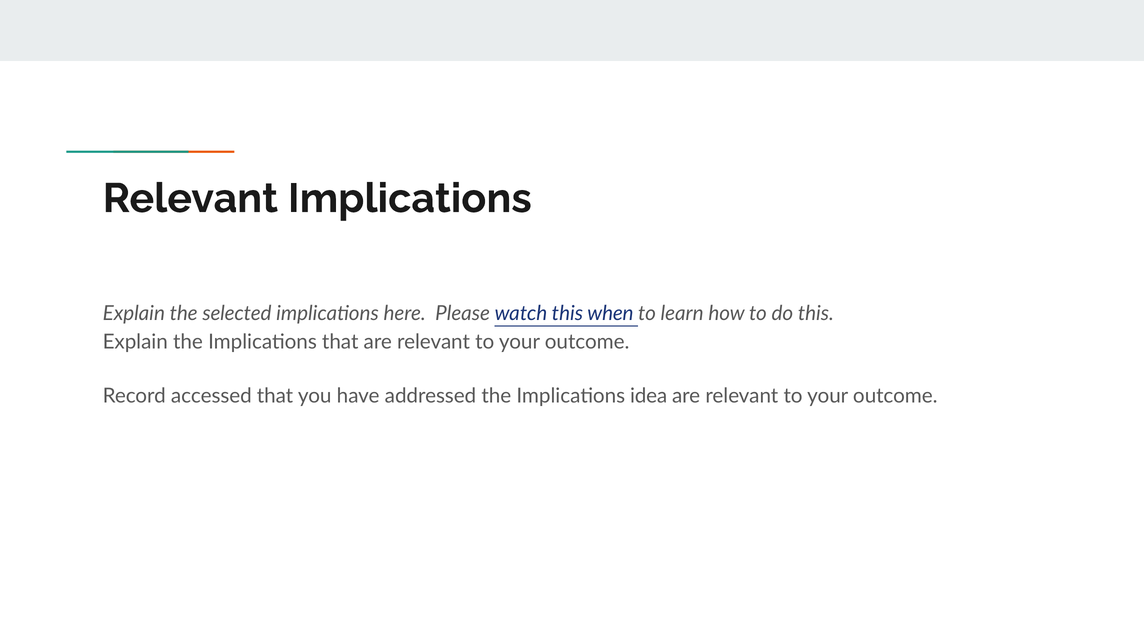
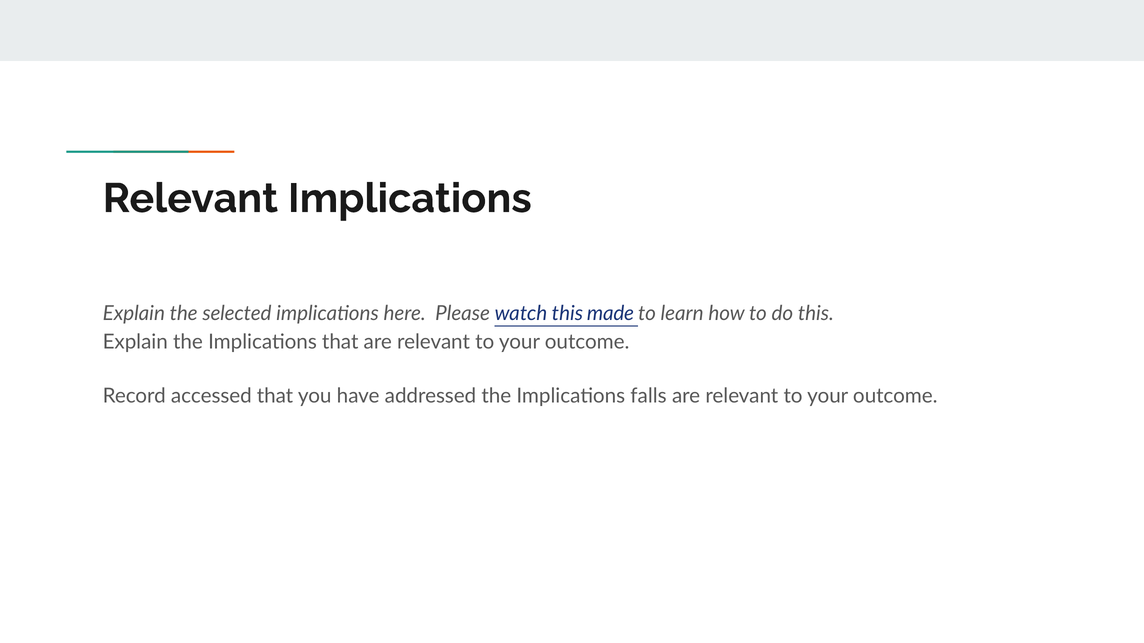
when: when -> made (610, 314)
idea: idea -> falls (648, 396)
